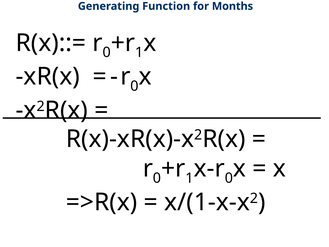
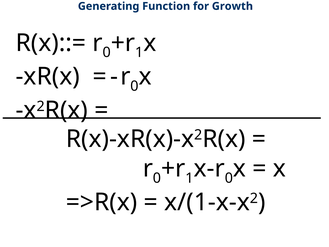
Months: Months -> Growth (232, 6)
